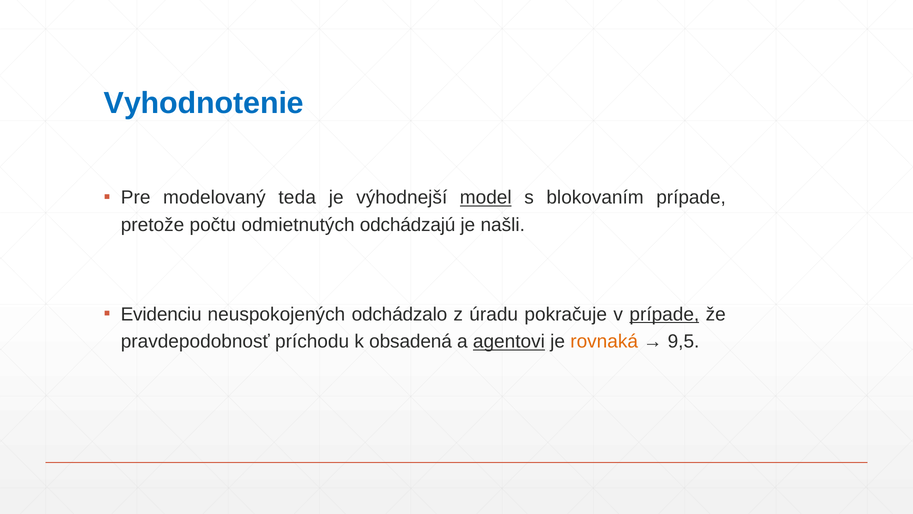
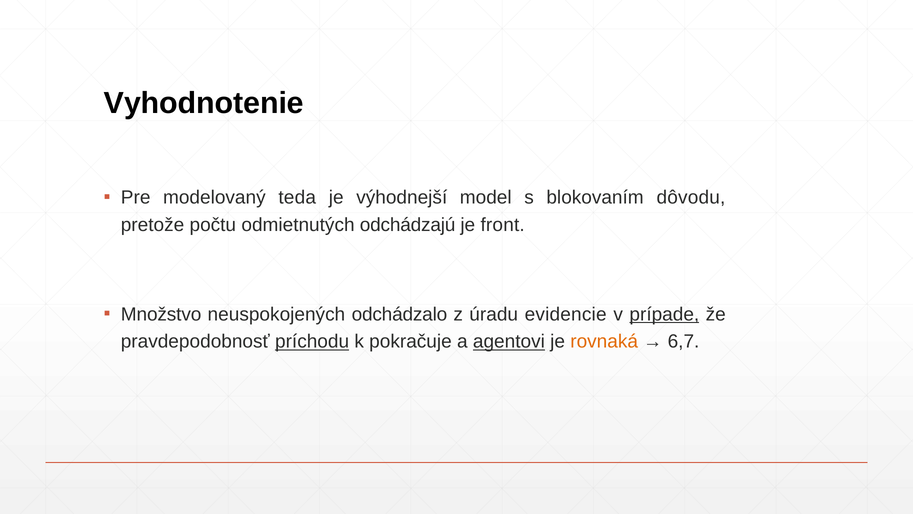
Vyhodnotenie colour: blue -> black (204, 103)
model underline: present -> none (486, 197)
blokovaním prípade: prípade -> dôvodu (691, 197)
našli: našli -> front (503, 225)
Evidenciu: Evidenciu -> Množstvo (161, 314)
pokračuje: pokračuje -> evidencie (566, 314)
príchodu underline: none -> present (312, 341)
obsadená: obsadená -> pokračuje (410, 341)
9,5: 9,5 -> 6,7 (684, 341)
